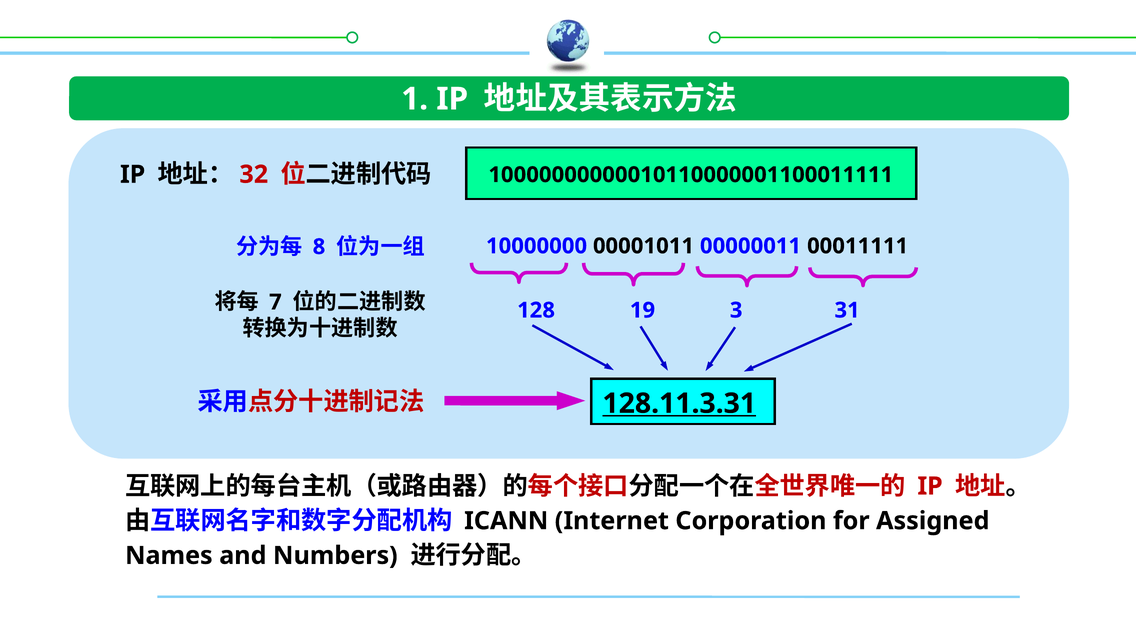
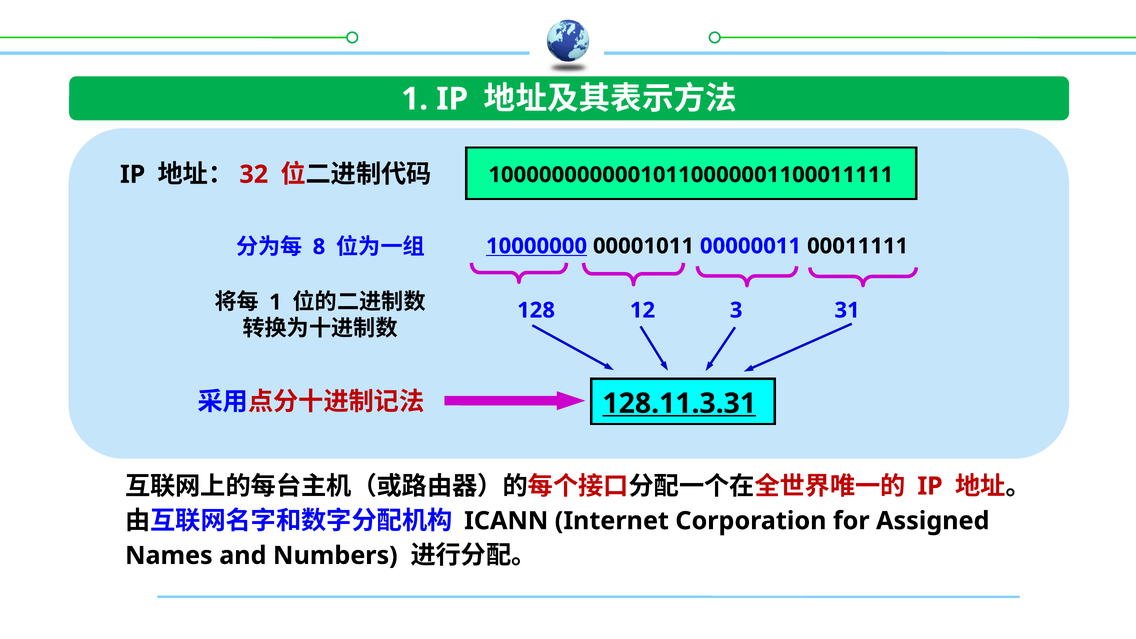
10000000 underline: none -> present (537, 246)
7: 7 -> 1 (275, 302)
19: 19 -> 12 (642, 310)
